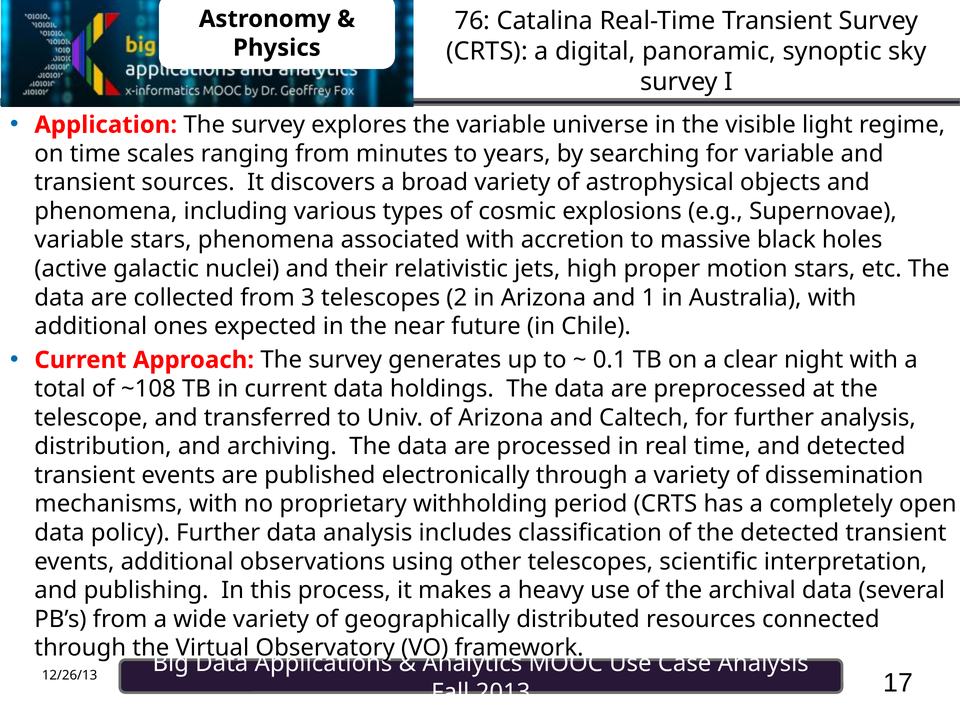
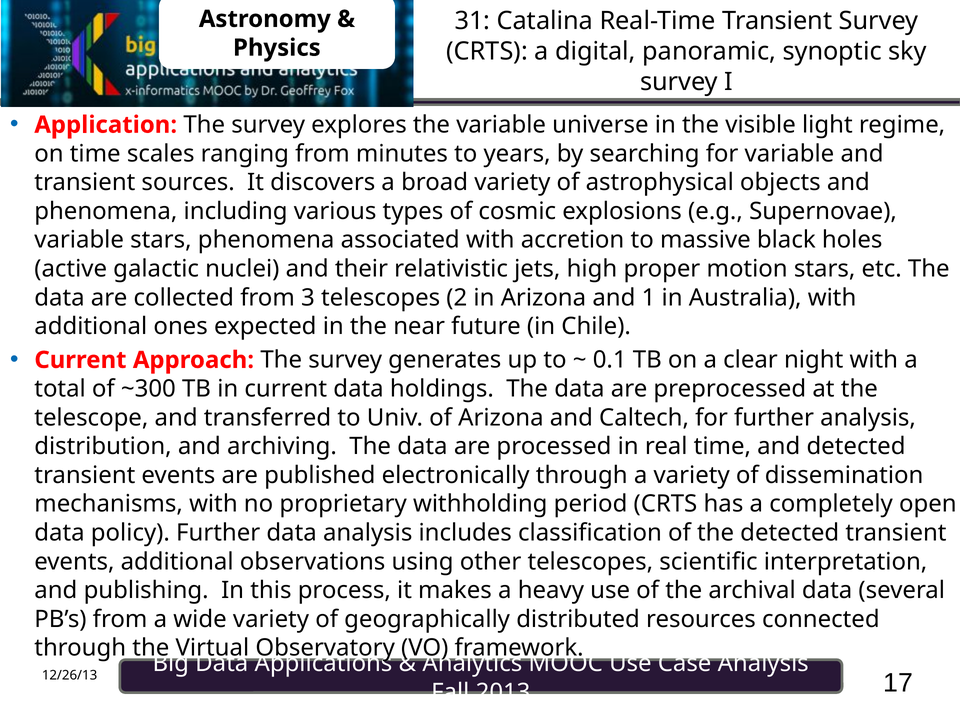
76: 76 -> 31 (472, 21)
~108: ~108 -> ~300 (148, 389)
